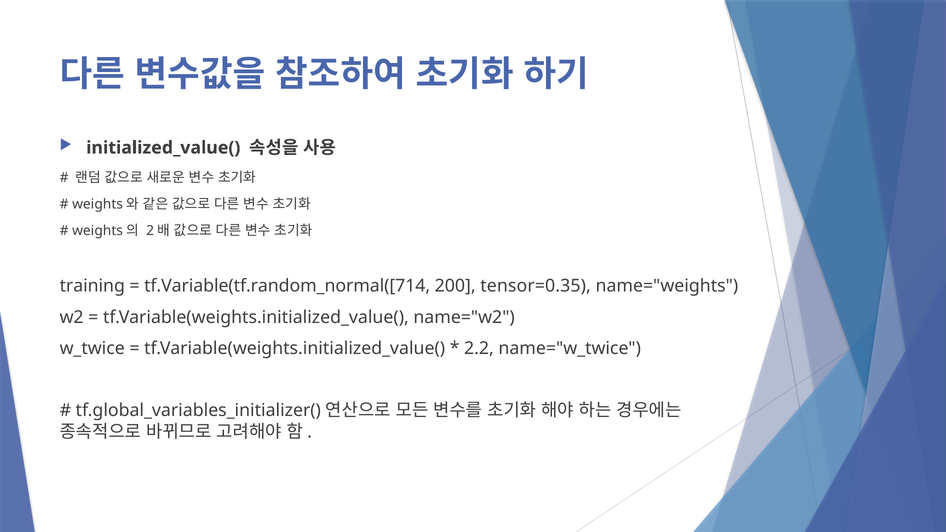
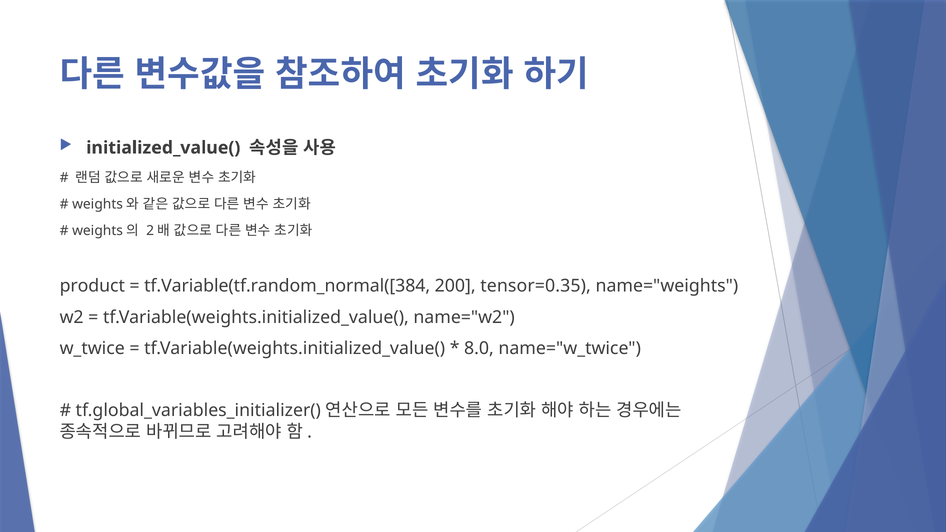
training: training -> product (92, 286)
tf.Variable(tf.random_normal([714: tf.Variable(tf.random_normal([714 -> tf.Variable(tf.random_normal([384 (287, 286)
2.2: 2.2 -> 8.0 (479, 348)
